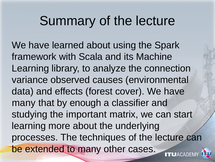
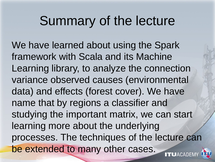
many: many -> name (24, 102)
enough: enough -> regions (85, 102)
